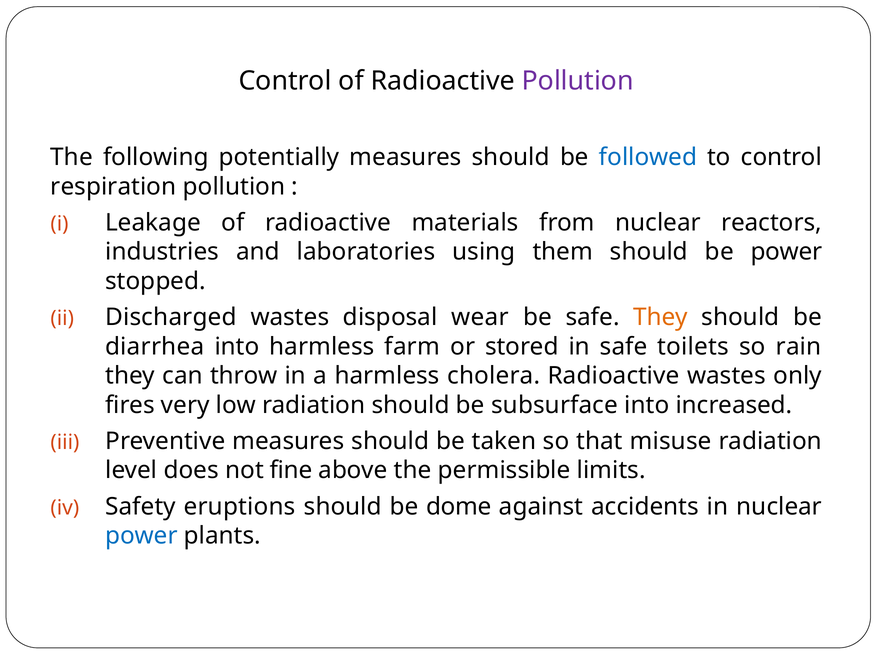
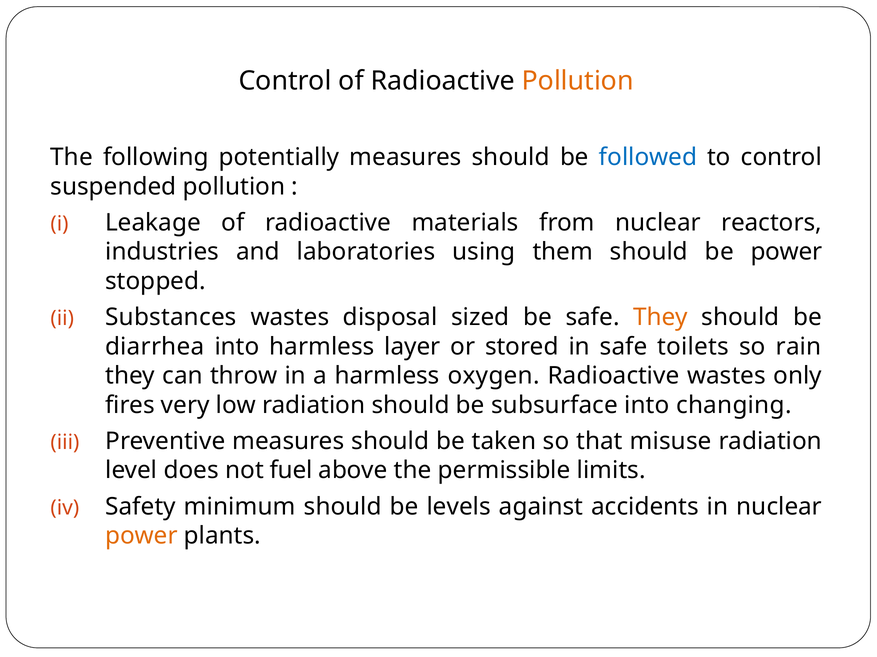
Pollution colour: purple -> orange (578, 81)
respiration: respiration -> suspended (113, 187)
Discharged: Discharged -> Substances (171, 318)
wear: wear -> sized (480, 318)
farm: farm -> layer (412, 347)
cholera: cholera -> oxygen (494, 376)
increased: increased -> changing (734, 405)
fine: fine -> fuel (291, 471)
eruptions: eruptions -> minimum (240, 507)
dome: dome -> levels (459, 507)
power colour: blue -> orange (141, 536)
